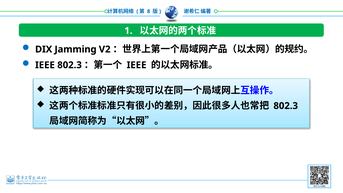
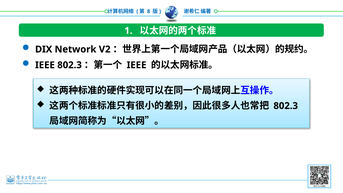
Jamming: Jamming -> Network (76, 49)
